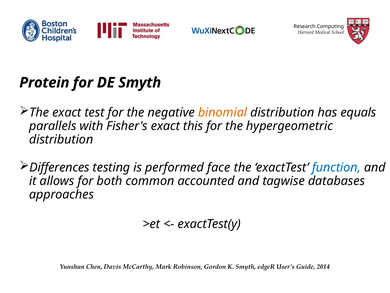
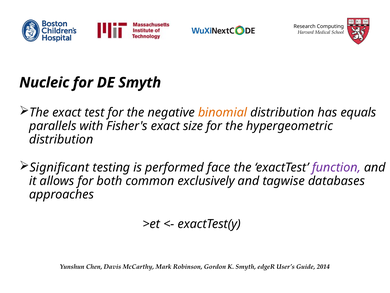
Protein: Protein -> Nucleic (44, 82)
this: this -> size (193, 126)
Differences: Differences -> Significant (59, 167)
function colour: blue -> purple (336, 167)
accounted: accounted -> exclusively (206, 181)
